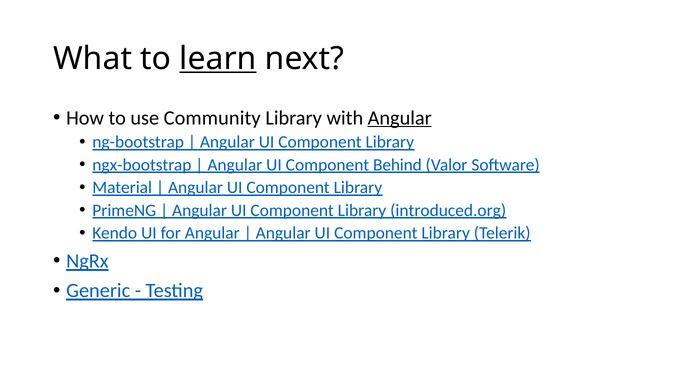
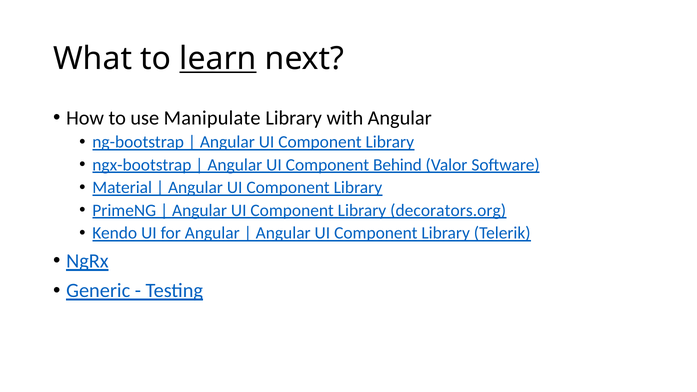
Community: Community -> Manipulate (212, 118)
Angular underline: present -> none (400, 118)
introduced.org: introduced.org -> decorators.org (448, 210)
